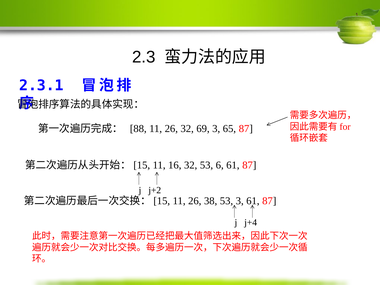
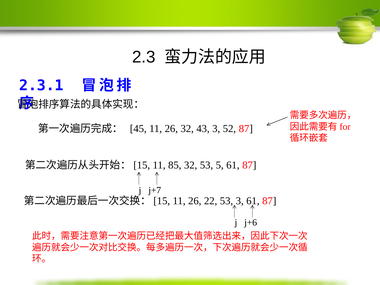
88: 88 -> 45 (138, 129)
69: 69 -> 43 (203, 129)
65: 65 -> 52 (229, 129)
16: 16 -> 85 (175, 165)
6: 6 -> 5 (220, 165)
j+2: j+2 -> j+7 (155, 190)
38: 38 -> 22 (211, 201)
j+4: j+4 -> j+6 (251, 222)
